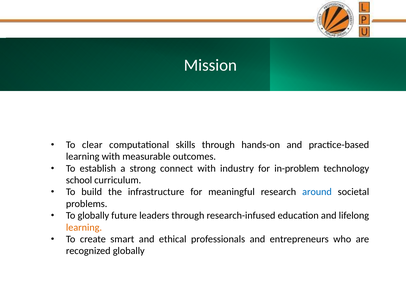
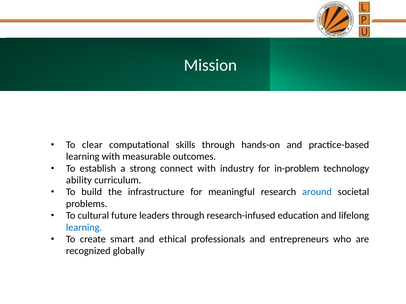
school: school -> ability (79, 180)
To globally: globally -> cultural (93, 216)
learning colour: orange -> blue (84, 228)
